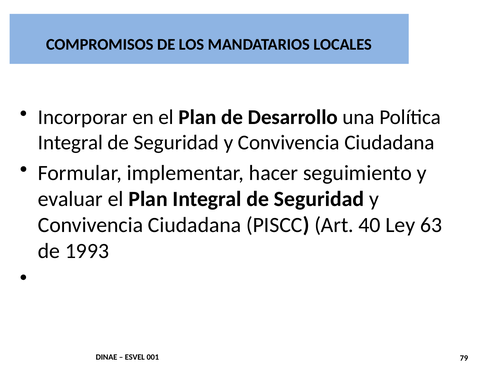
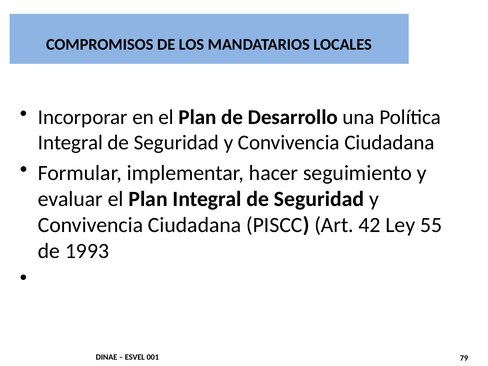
40: 40 -> 42 (370, 225)
63: 63 -> 55 (431, 225)
